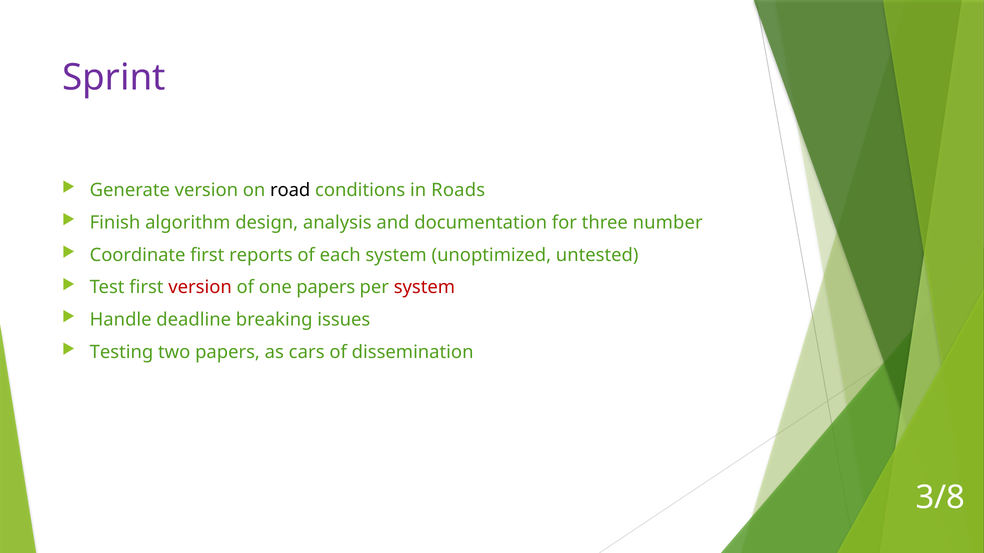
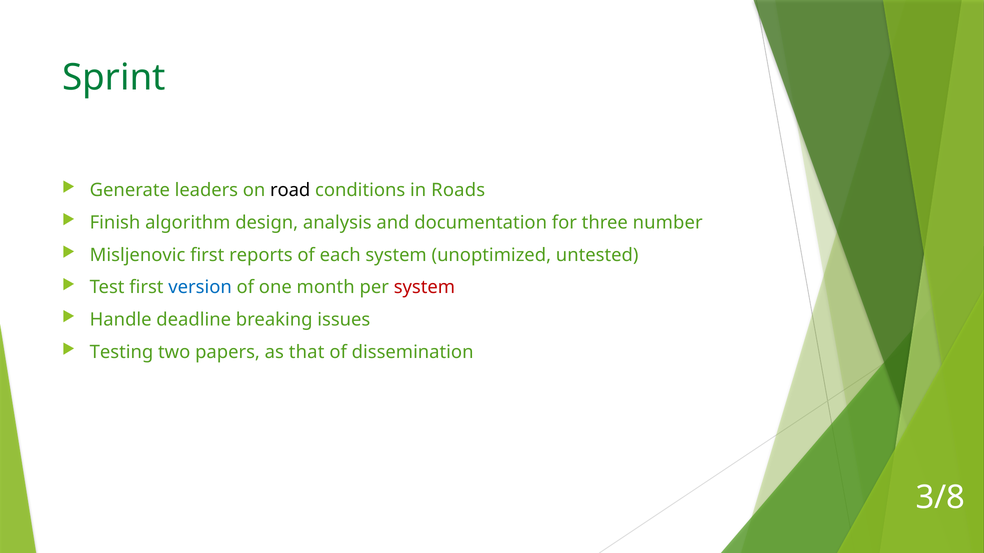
Sprint colour: purple -> green (114, 78)
Generate version: version -> leaders (206, 190)
Coordinate: Coordinate -> Misljenovic (138, 255)
version colour: red -> blue (200, 288)
one papers: papers -> month (326, 288)
cars: cars -> that (307, 352)
